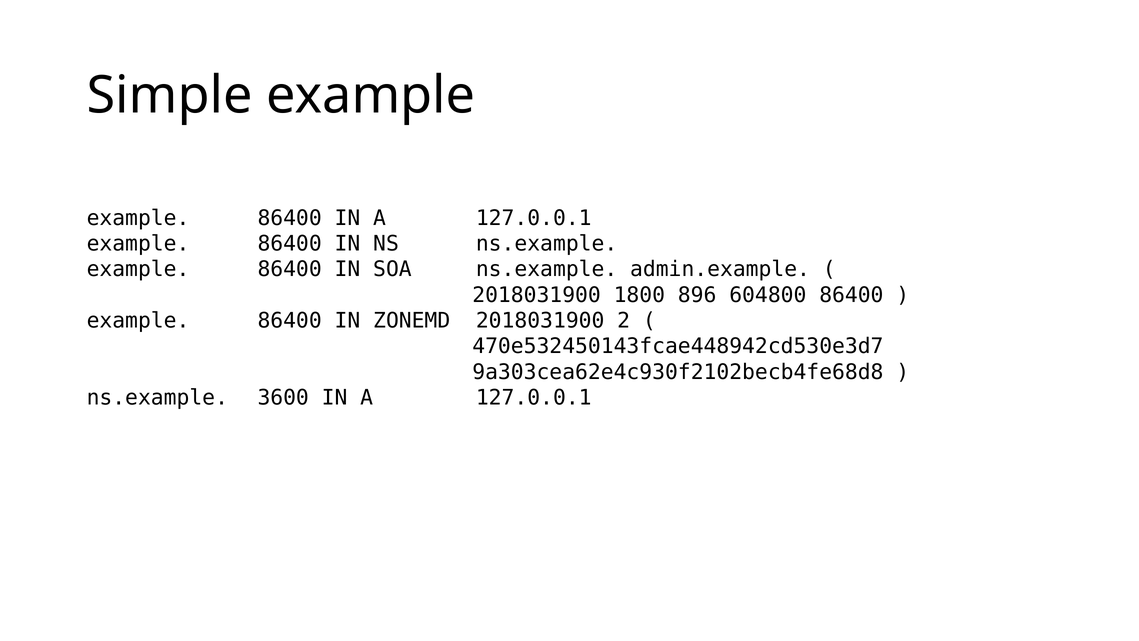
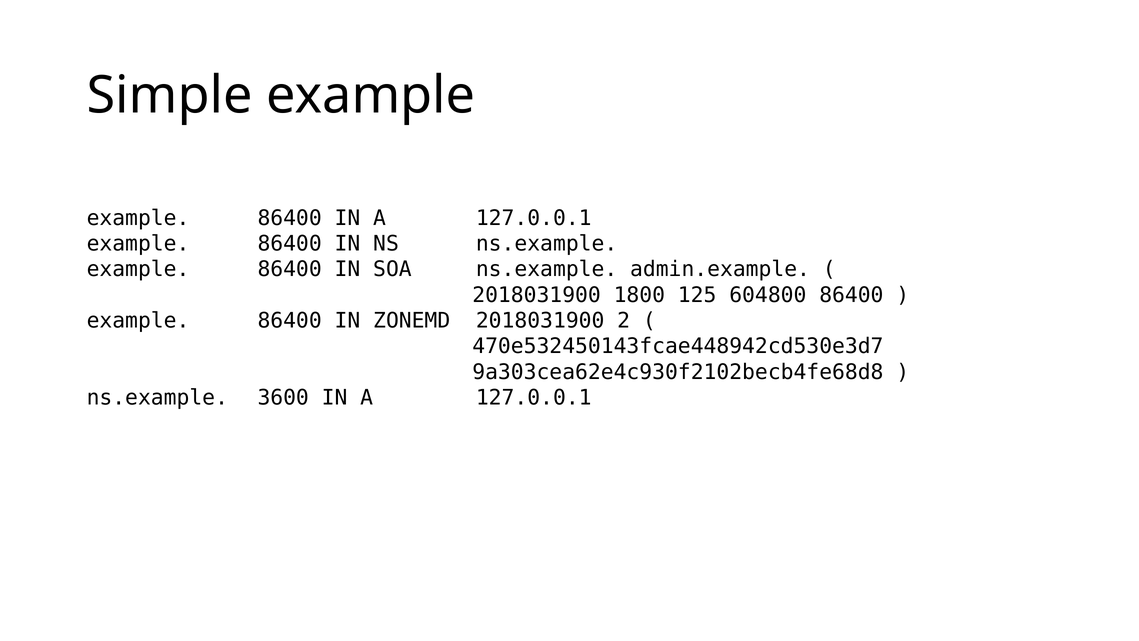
896: 896 -> 125 (697, 295)
